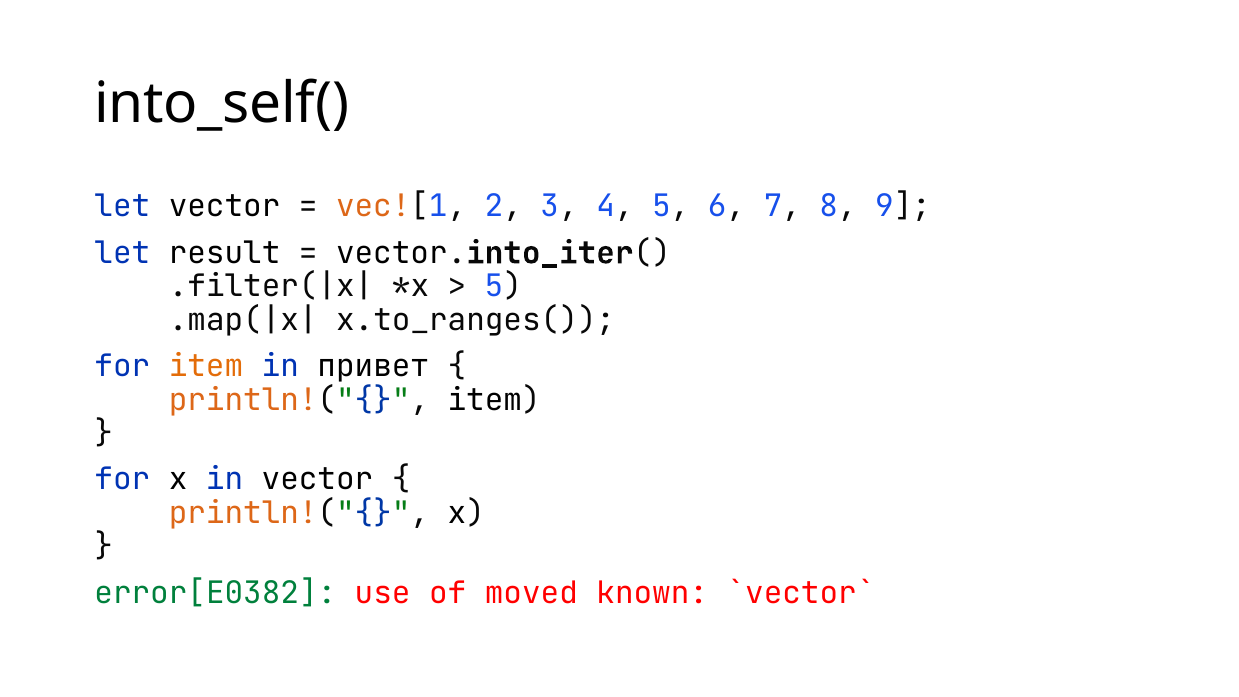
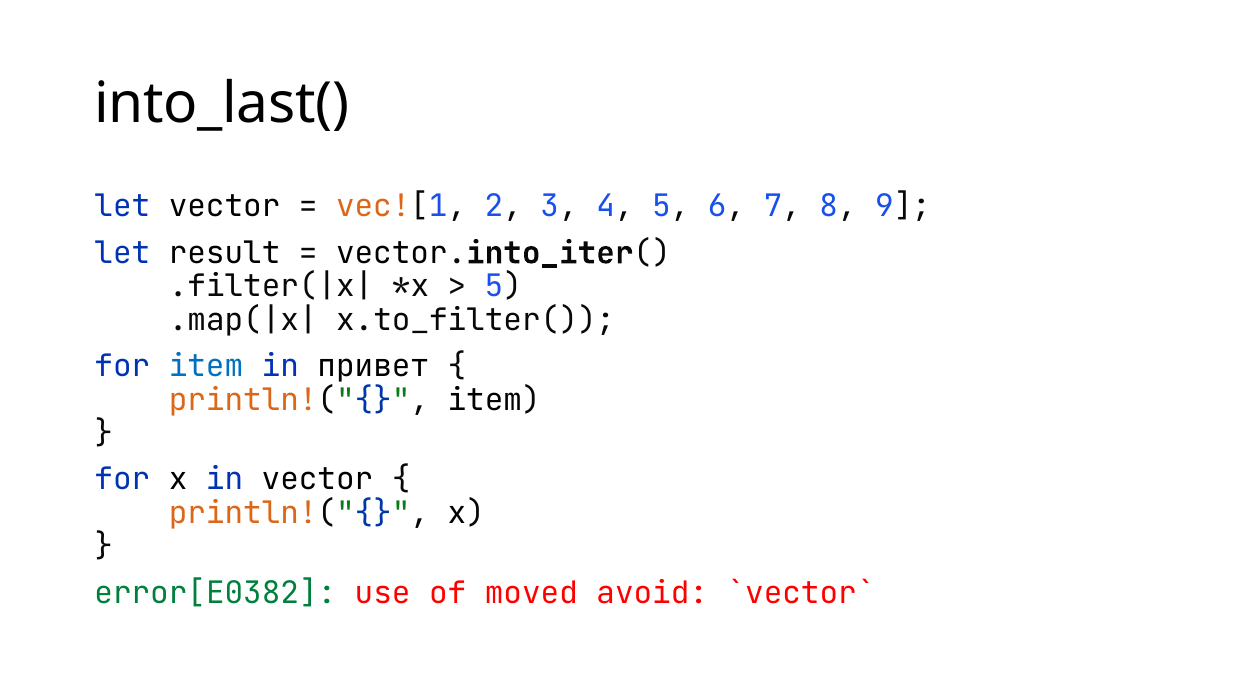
into_self(: into_self( -> into_last( (222, 104)
x.to_ranges(: x.to_ranges( -> x.to_filter( (476, 320)
item colour: orange -> blue (206, 366)
known: known -> avoid (652, 593)
